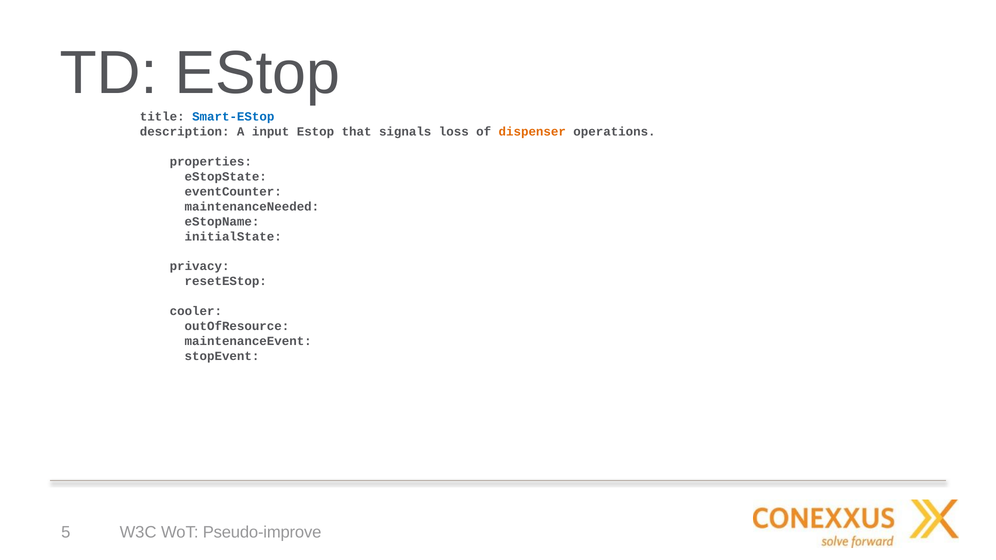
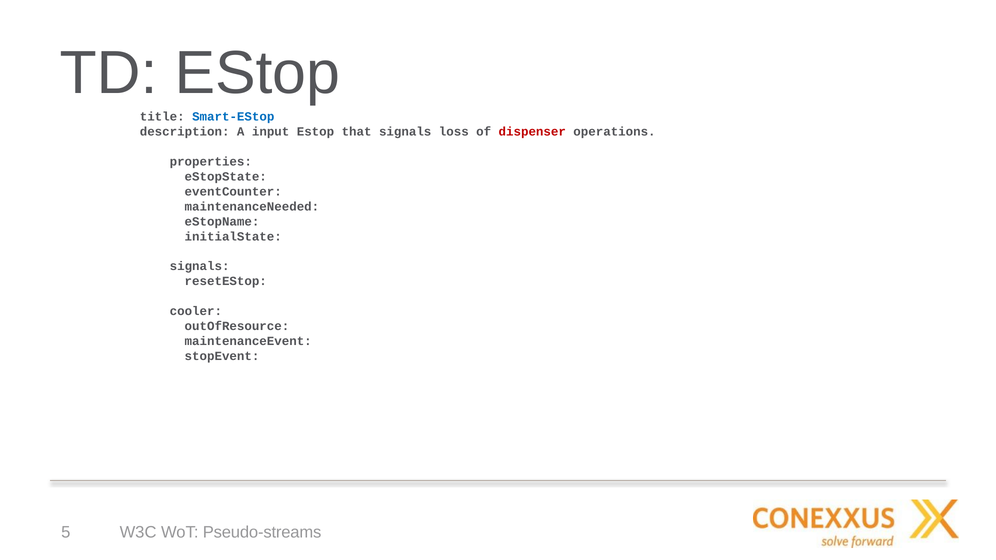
dispenser colour: orange -> red (532, 132)
privacy: privacy -> signals (200, 266)
Pseudo-improve: Pseudo-improve -> Pseudo-streams (262, 533)
